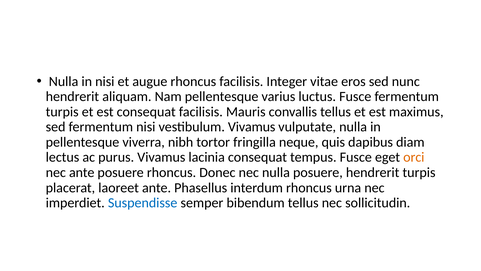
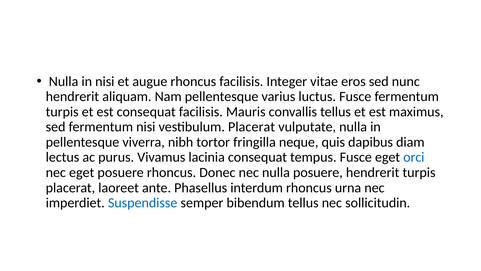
vestibulum Vivamus: Vivamus -> Placerat (252, 127)
orci colour: orange -> blue (414, 157)
nec ante: ante -> eget (82, 172)
